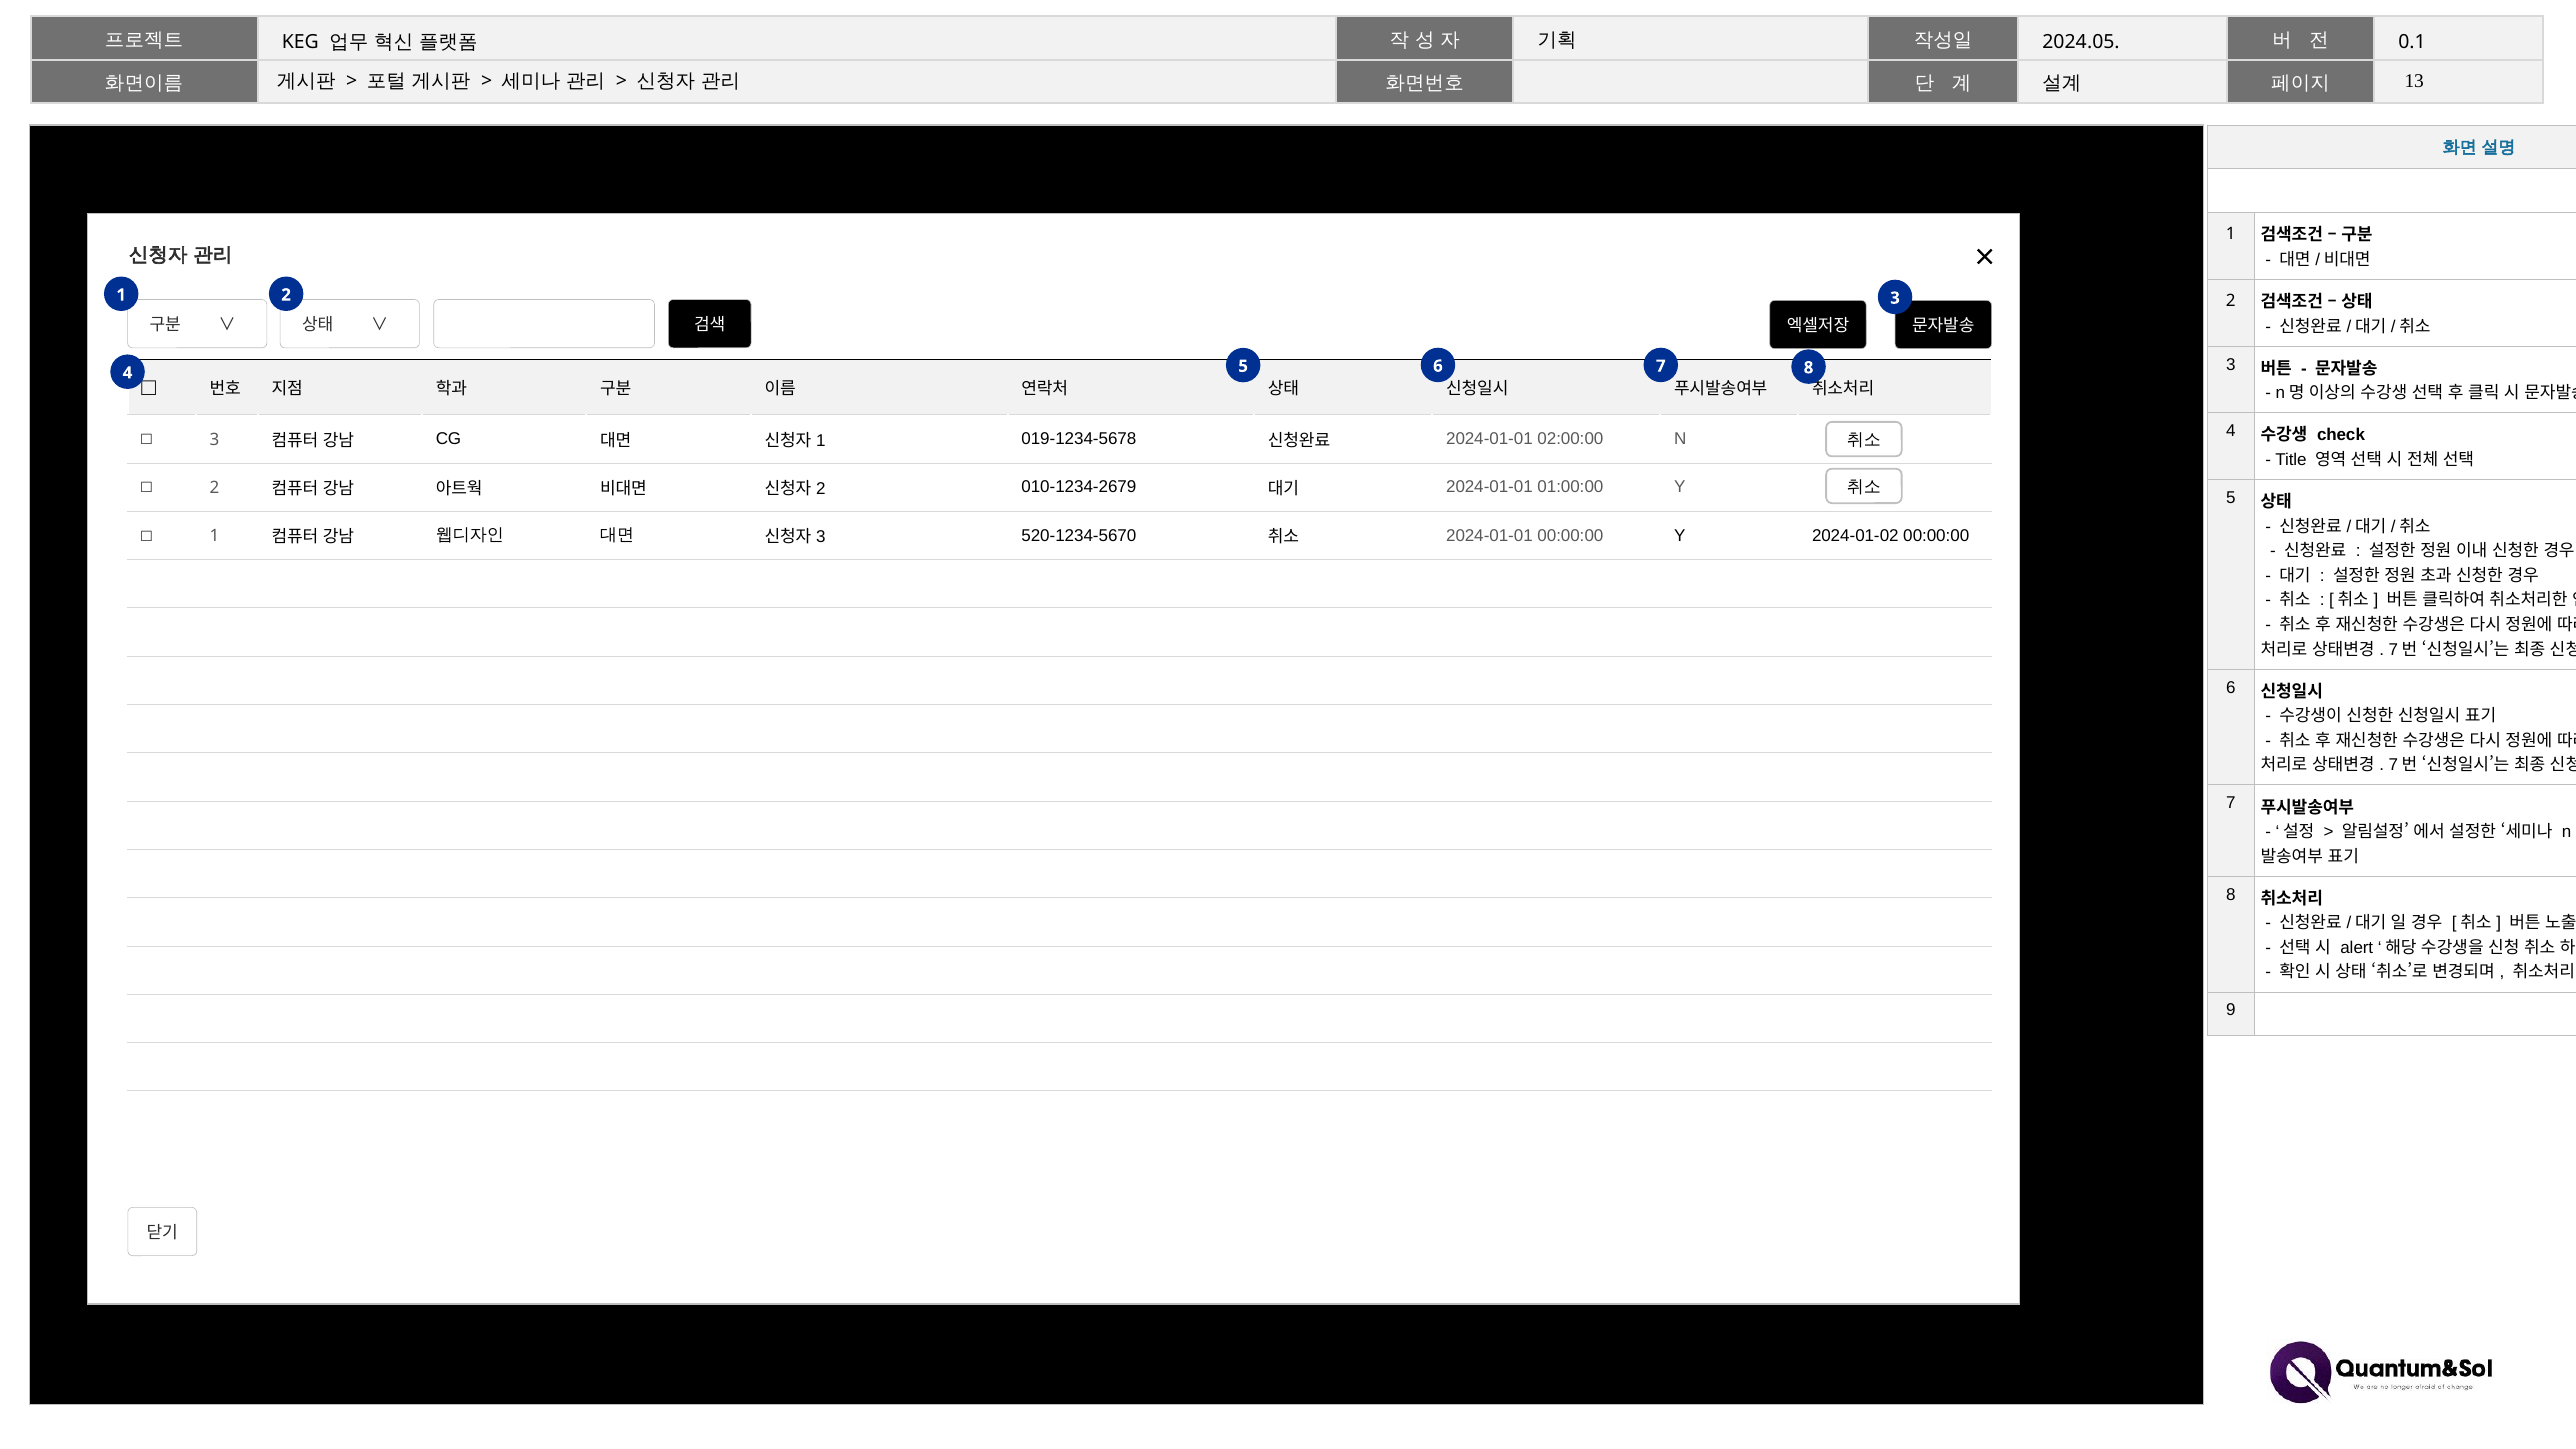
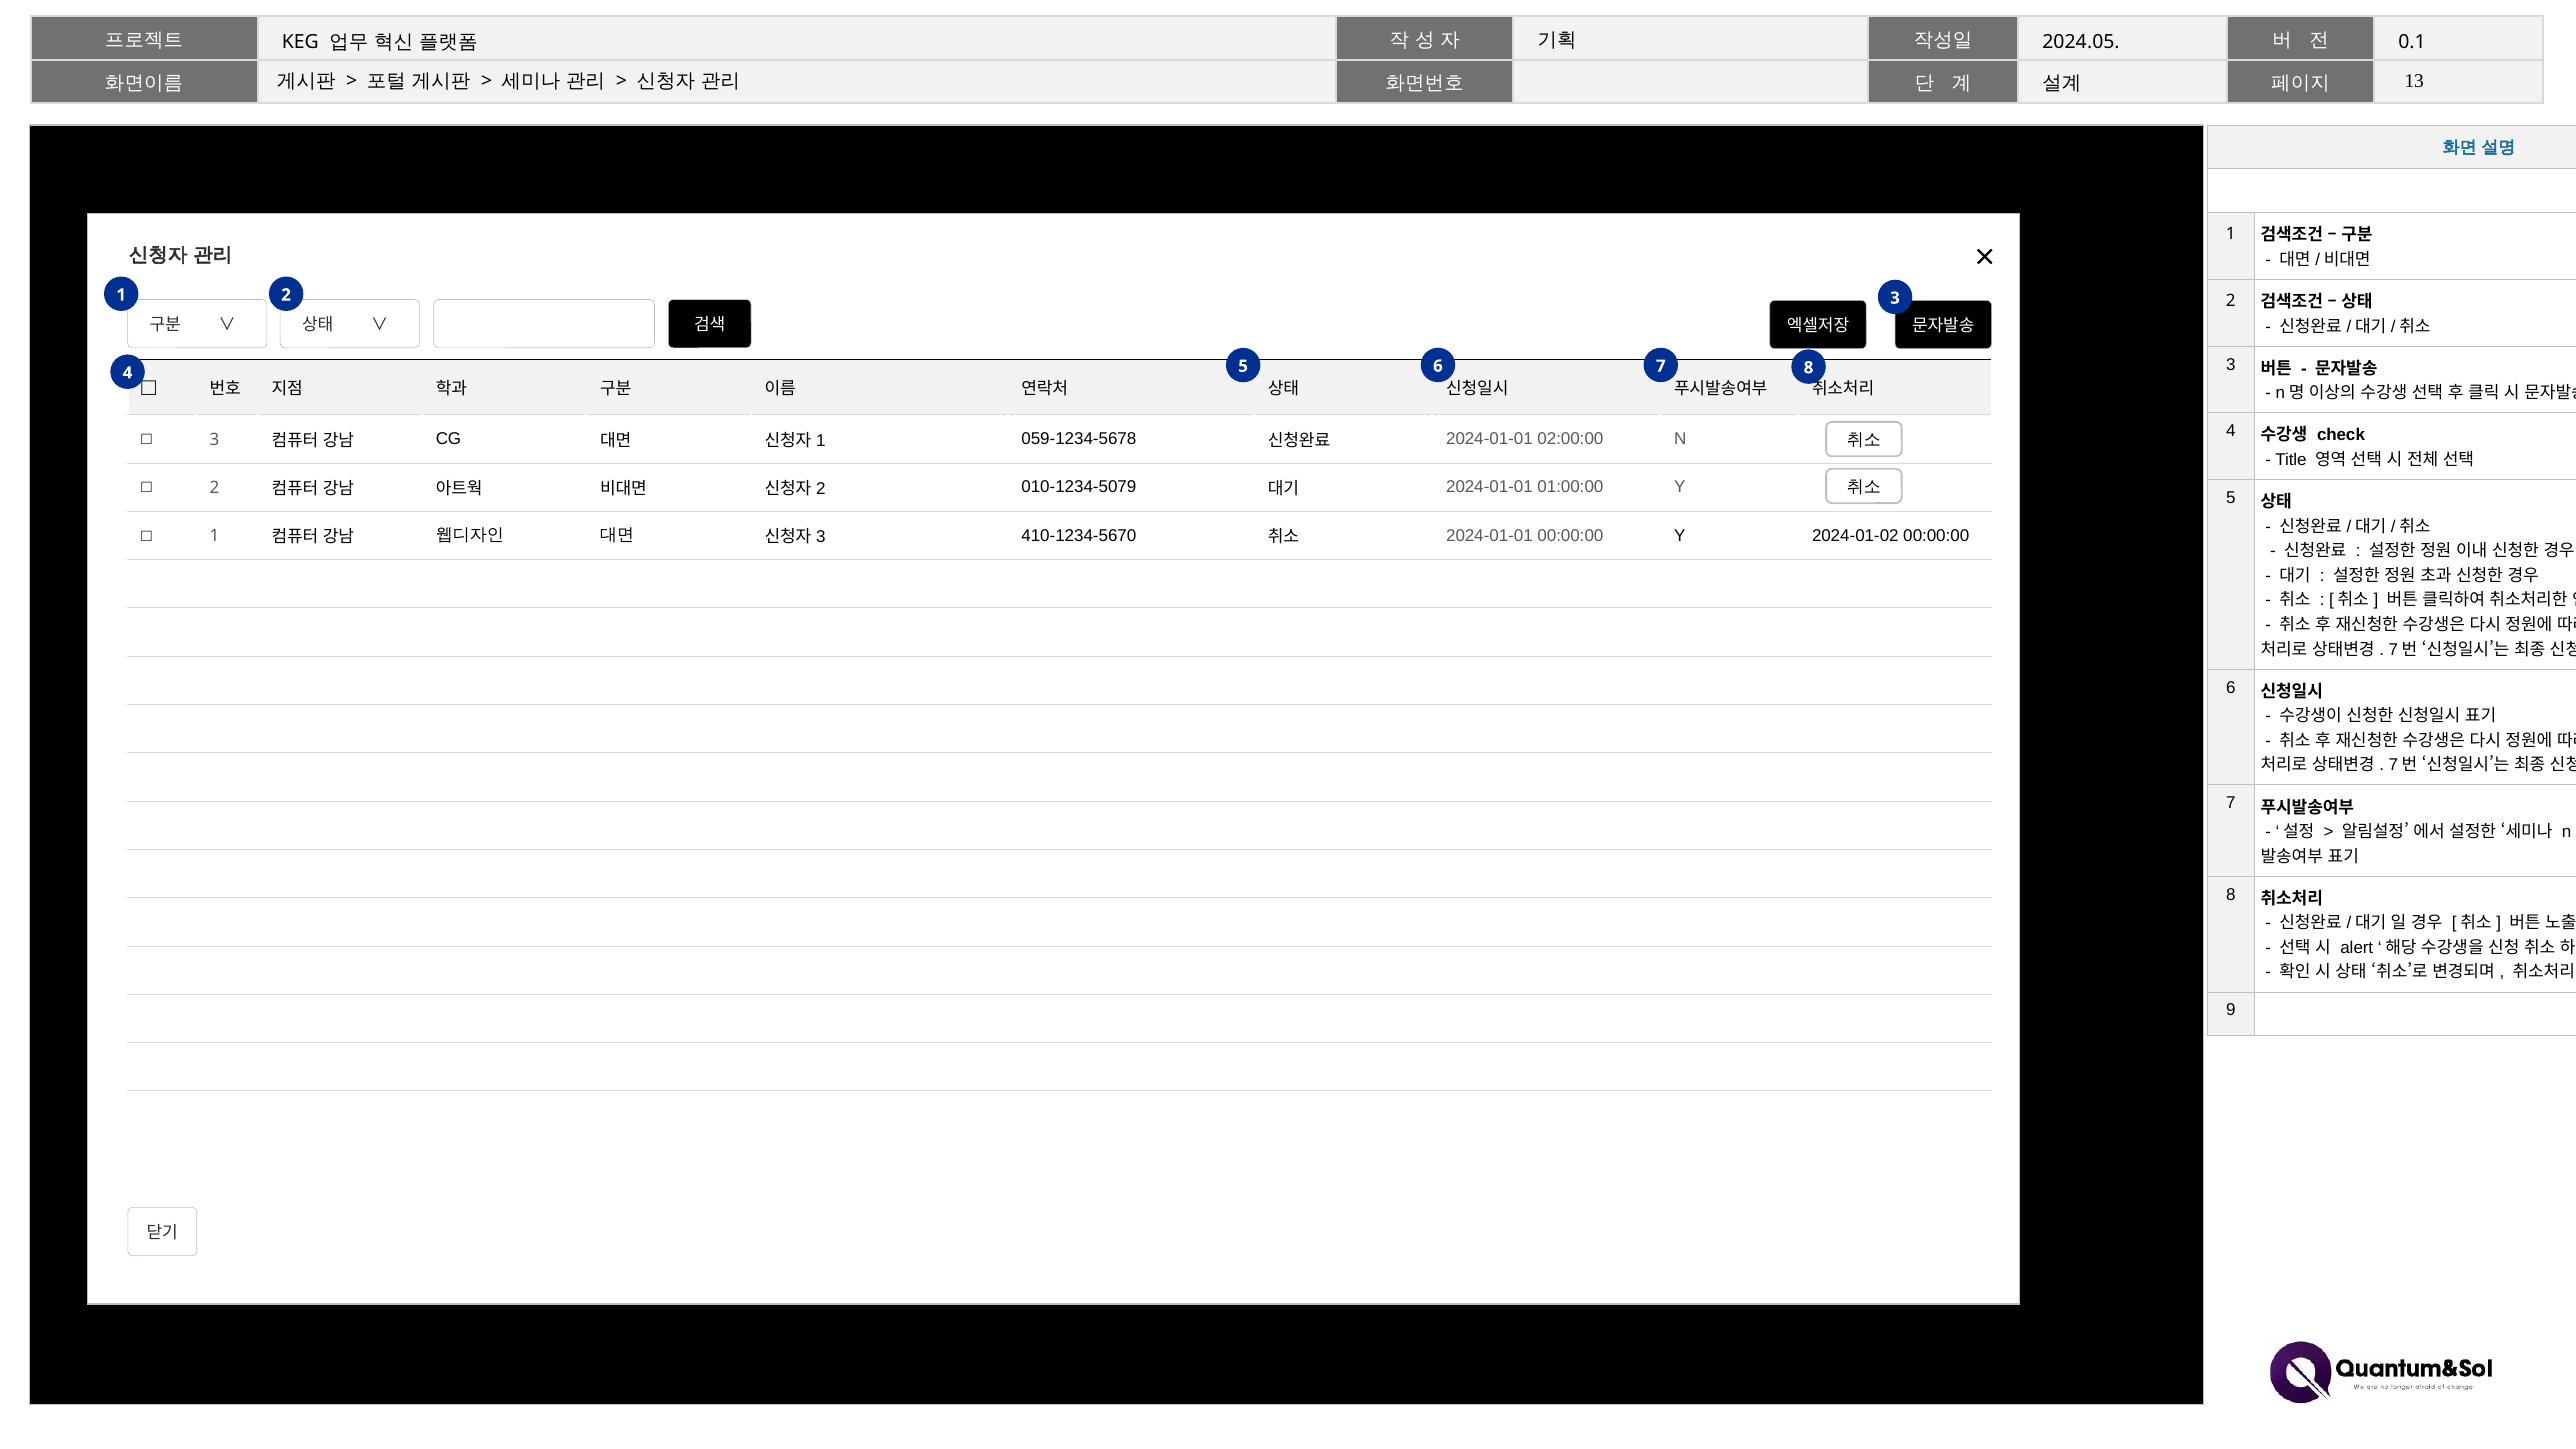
019-1234-5678: 019-1234-5678 -> 059-1234-5678 (1079, 439)
010-1234-2679: 010-1234-2679 -> 010-1234-5079 (1079, 487)
520-1234-5670: 520-1234-5670 -> 410-1234-5670 (1079, 536)
